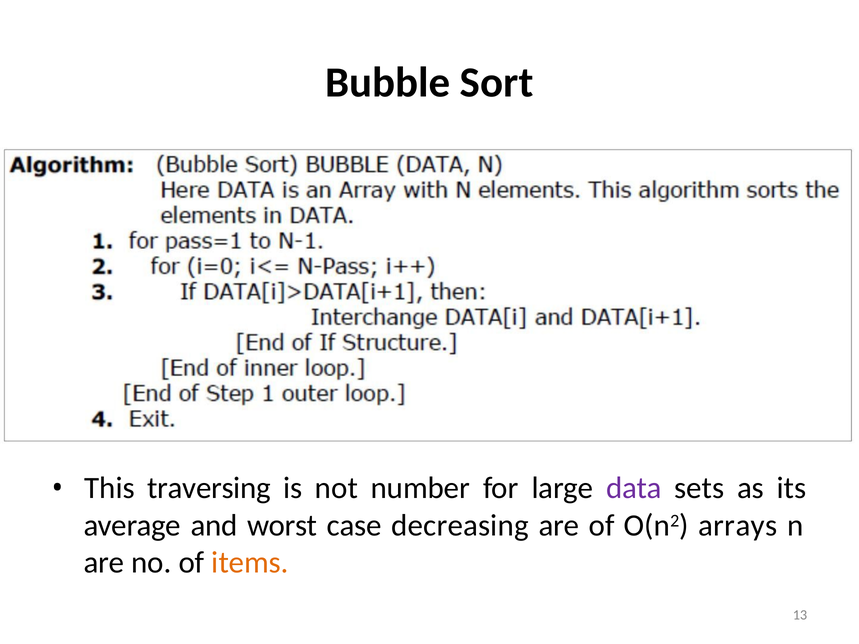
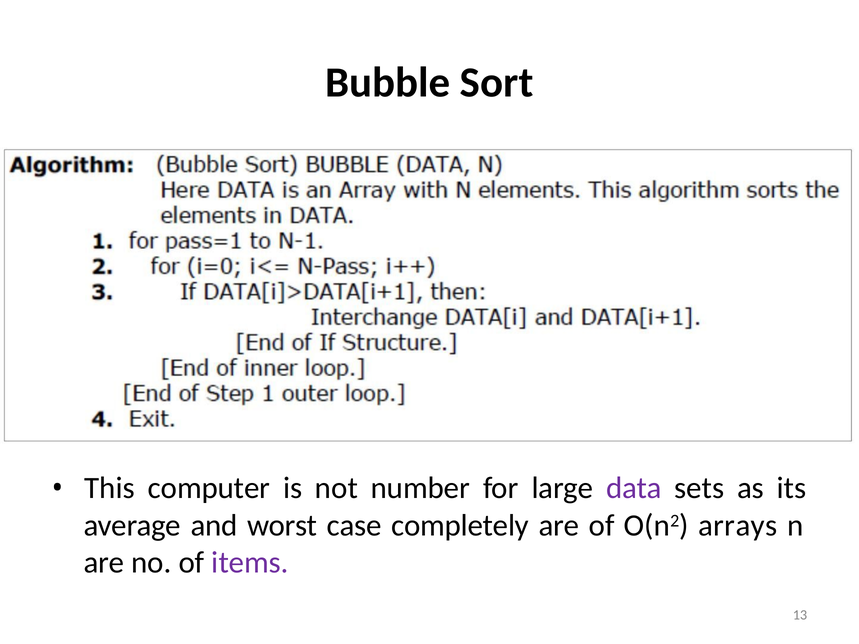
traversing: traversing -> computer (209, 488)
decreasing: decreasing -> completely (460, 526)
items colour: orange -> purple (250, 563)
